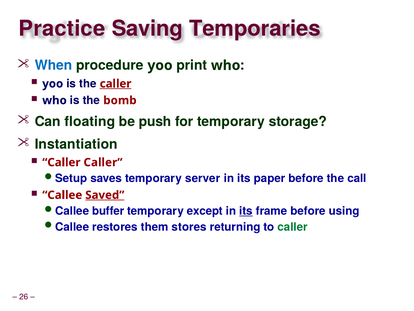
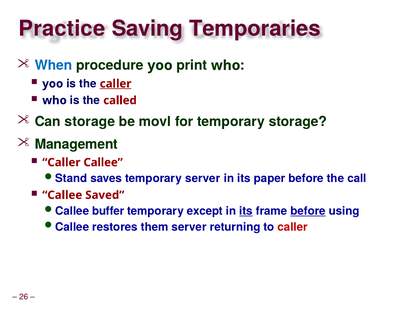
bomb: bomb -> called (120, 100)
Can floating: floating -> storage (90, 121)
push: push -> movl (155, 121)
Instantiation: Instantiation -> Management (76, 144)
Caller Caller: Caller -> Callee (103, 162)
Setup: Setup -> Stand (71, 178)
Saved underline: present -> none (105, 195)
before underline: none -> present (308, 211)
them stores: stores -> server (189, 227)
caller colour: green -> red (293, 227)
